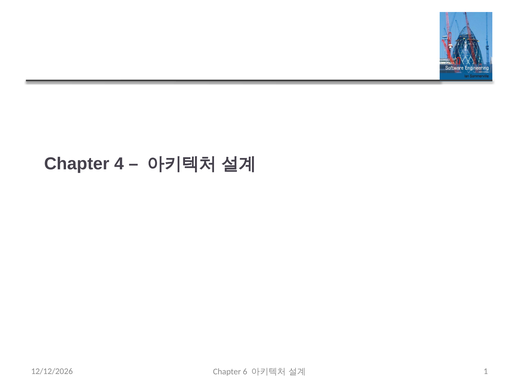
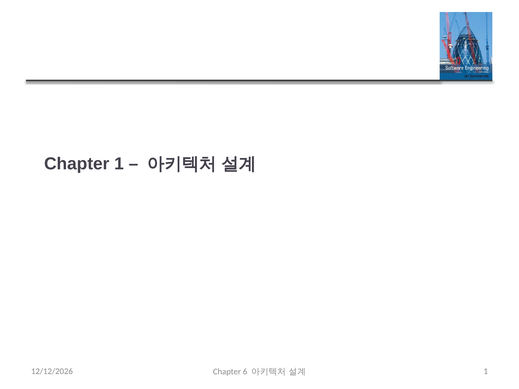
Chapter 4: 4 -> 1 (119, 164)
